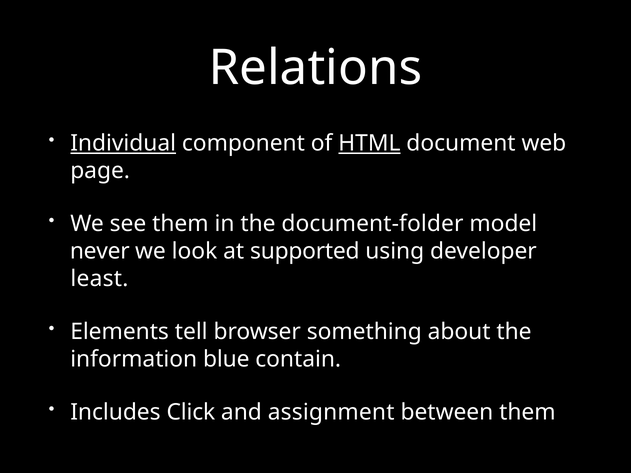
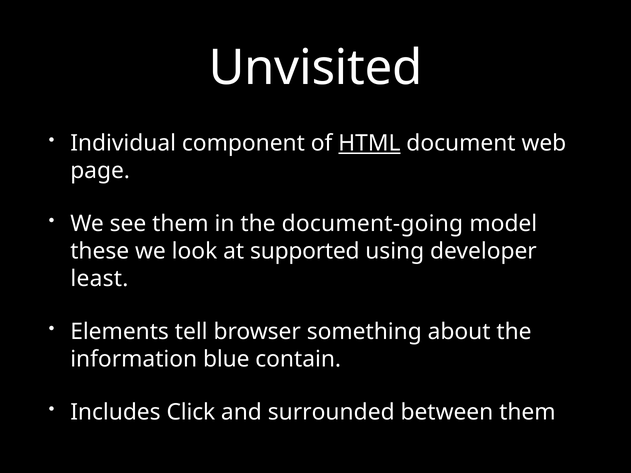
Relations: Relations -> Unvisited (316, 68)
Individual underline: present -> none (123, 143)
document-folder: document-folder -> document-going (372, 224)
never: never -> these (100, 251)
assignment: assignment -> surrounded (331, 413)
